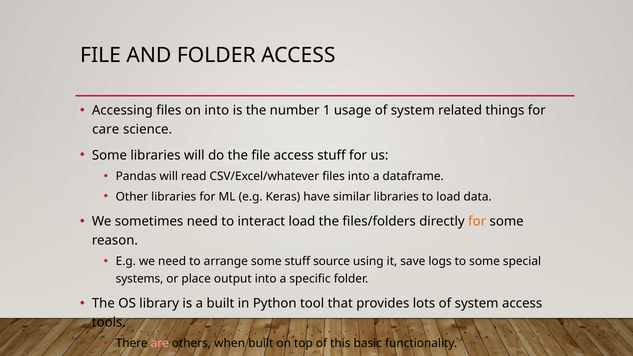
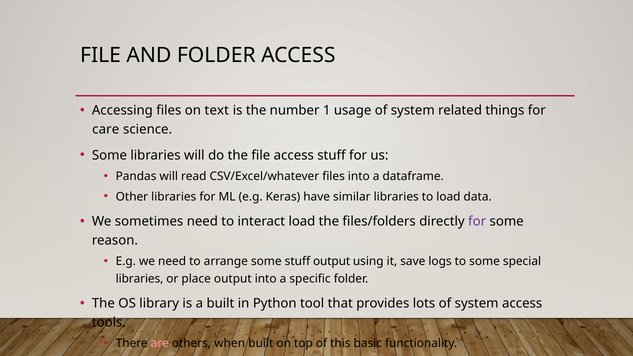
on into: into -> text (217, 111)
for colour: orange -> purple (477, 222)
stuff source: source -> output (332, 262)
systems: systems -> libraries (140, 279)
